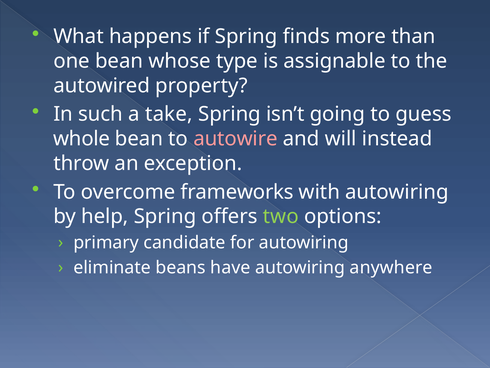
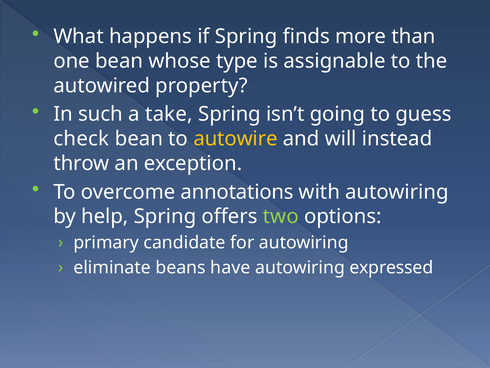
whole: whole -> check (81, 139)
autowire colour: pink -> yellow (235, 139)
frameworks: frameworks -> annotations (237, 192)
anywhere: anywhere -> expressed (391, 267)
